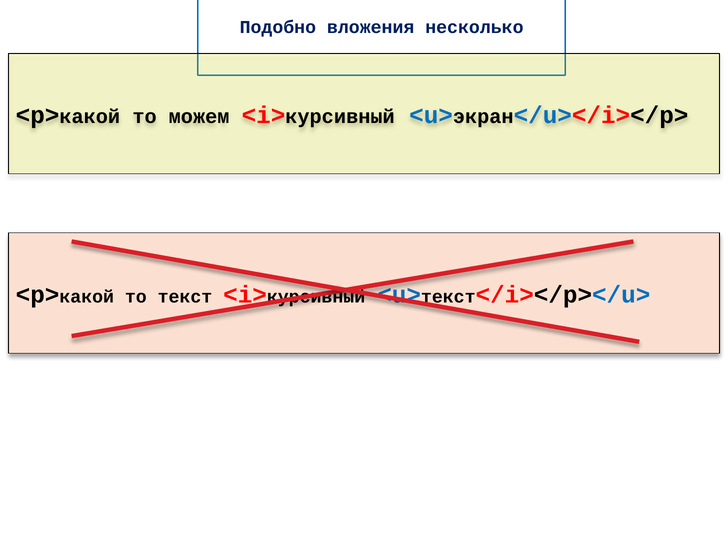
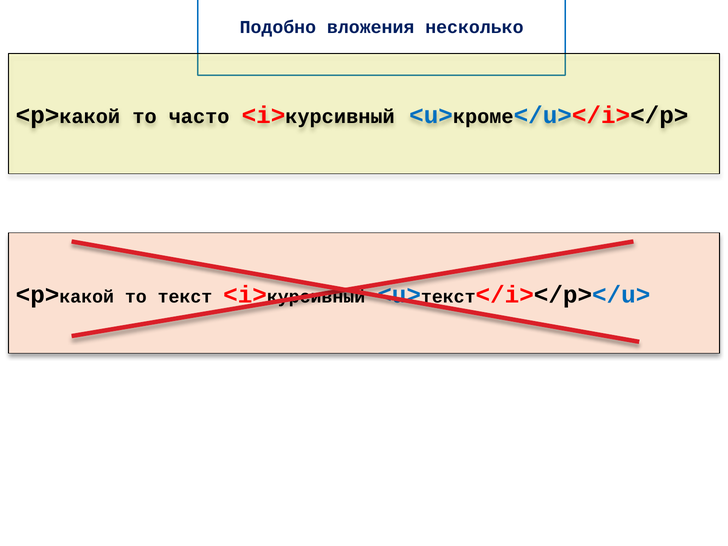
можем: можем -> часто (199, 117)
экран: экран -> кроме (483, 117)
